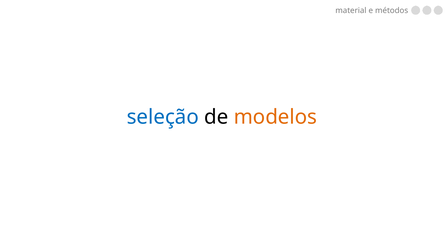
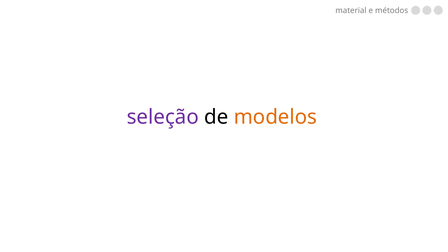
seleção colour: blue -> purple (163, 117)
